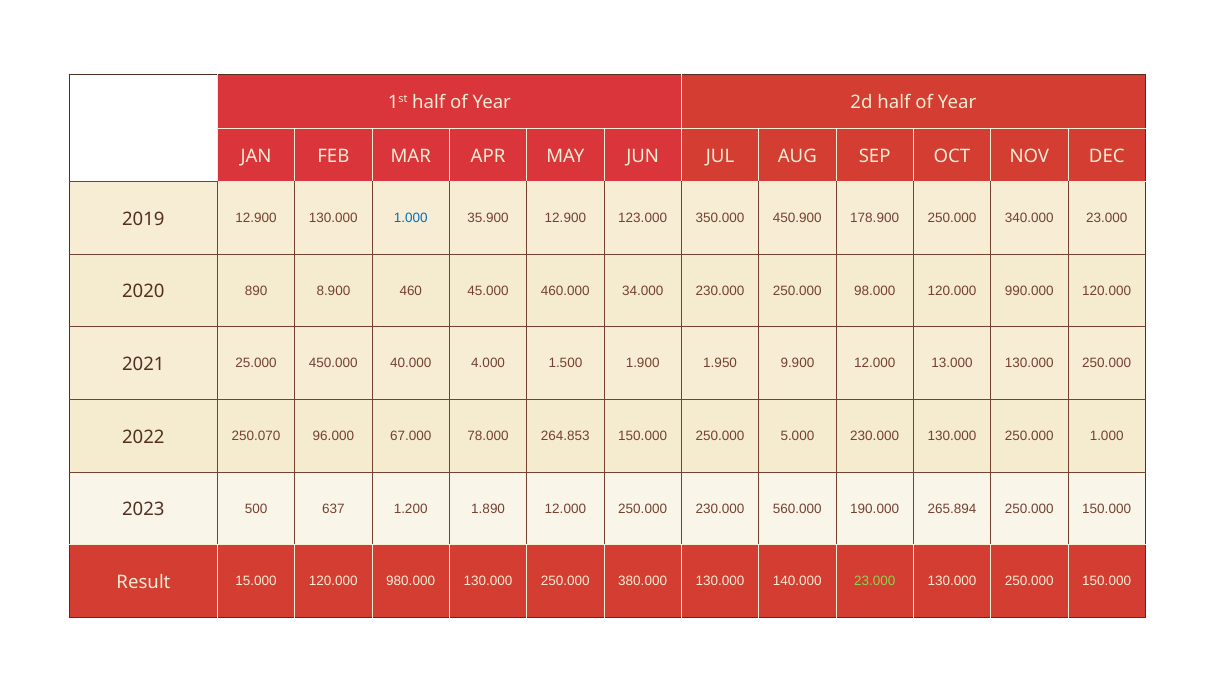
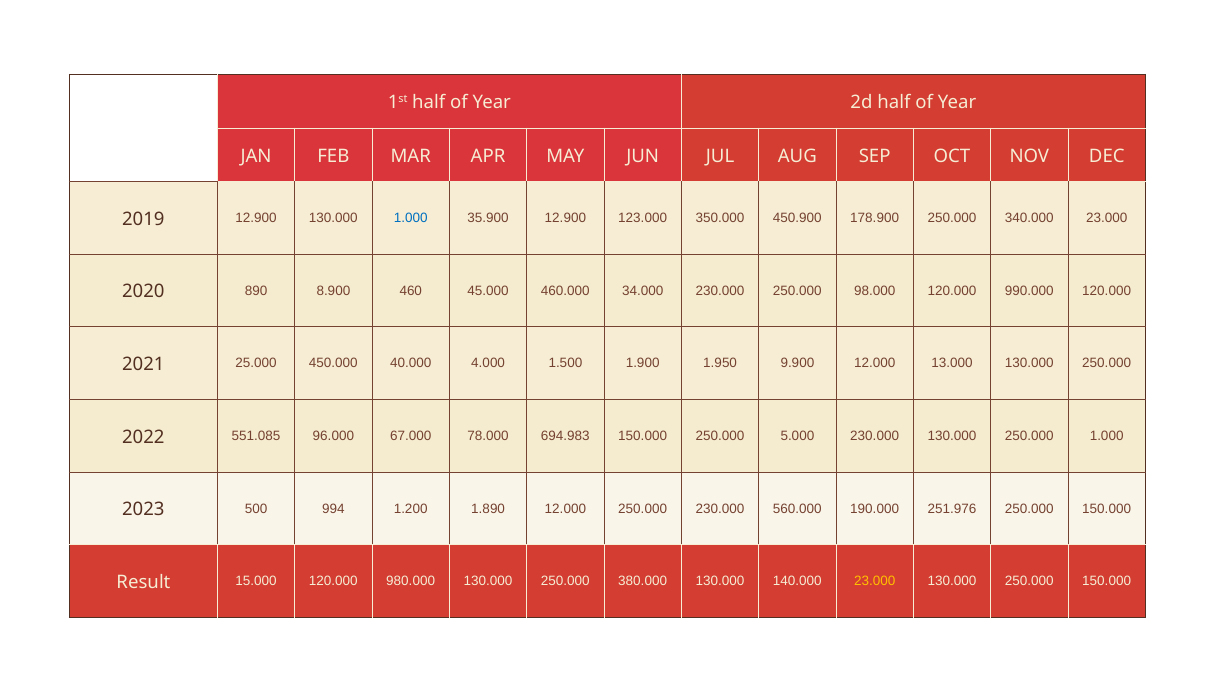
250.070: 250.070 -> 551.085 (256, 436)
264.853: 264.853 -> 694.983 (565, 436)
637: 637 -> 994 (333, 508)
265.894: 265.894 -> 251.976 (952, 508)
23.000 colour: light green -> yellow (875, 581)
